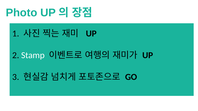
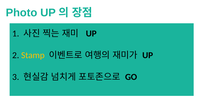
Stamp colour: white -> yellow (33, 55)
